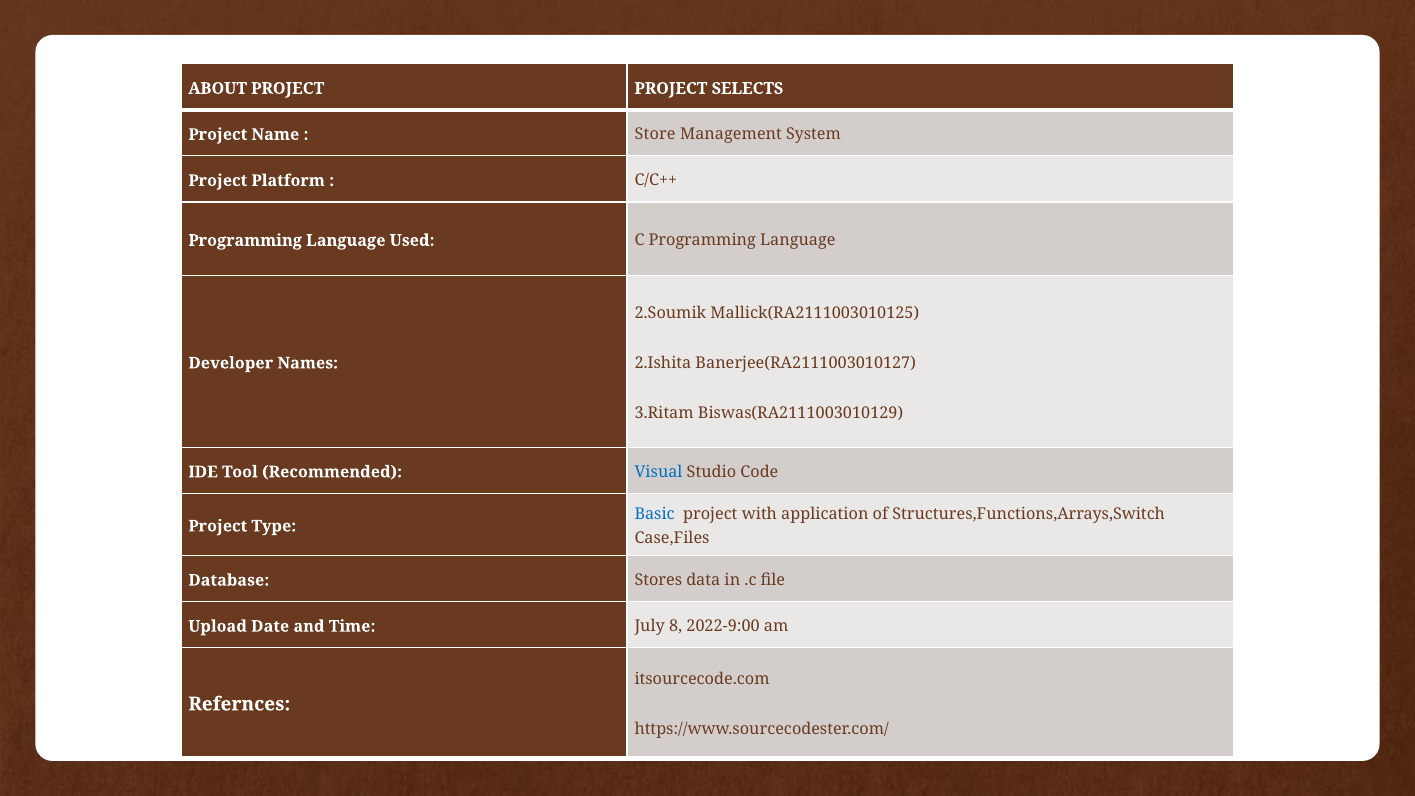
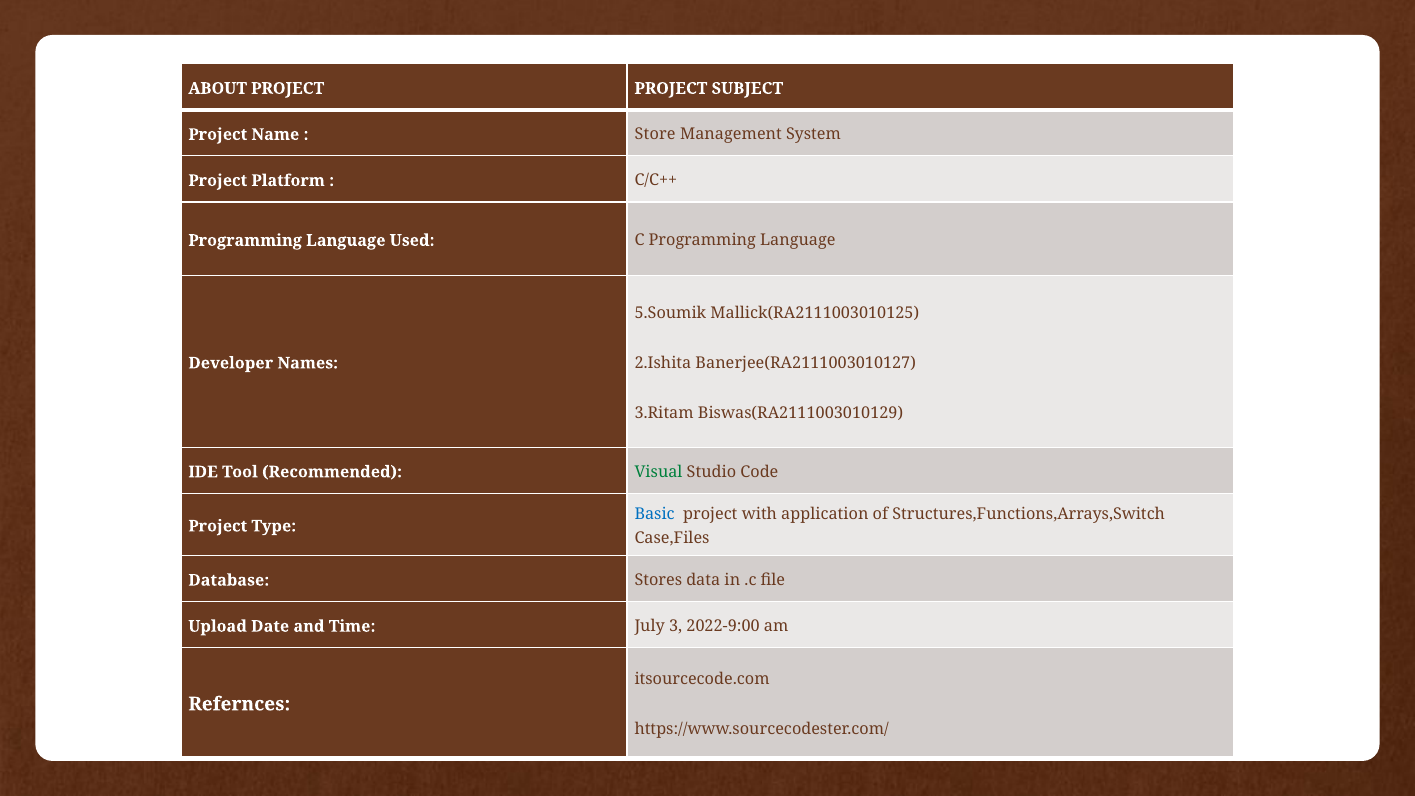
SELECTS: SELECTS -> SUBJECT (747, 88)
2.Soumik: 2.Soumik -> 5.Soumik (670, 313)
Visual colour: blue -> green (659, 472)
8: 8 -> 3 (676, 626)
